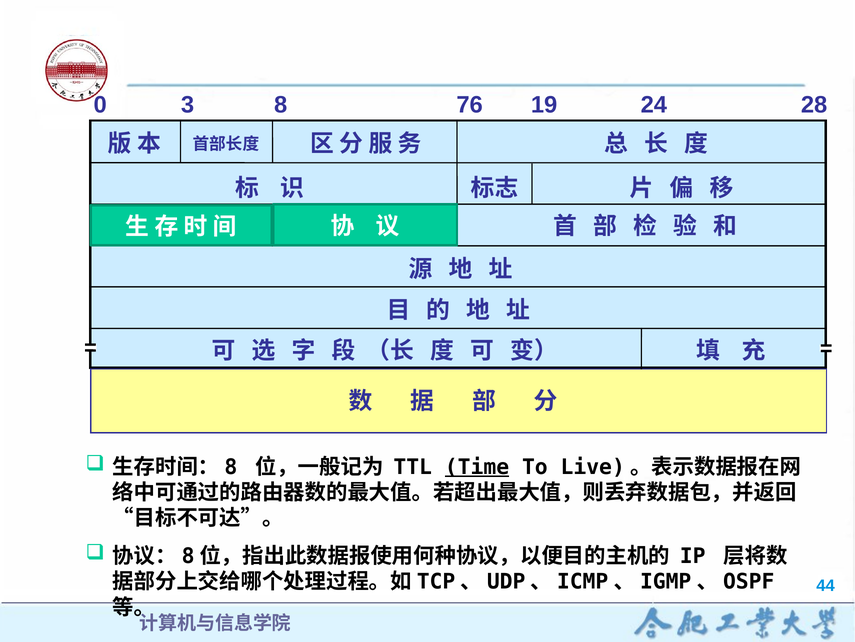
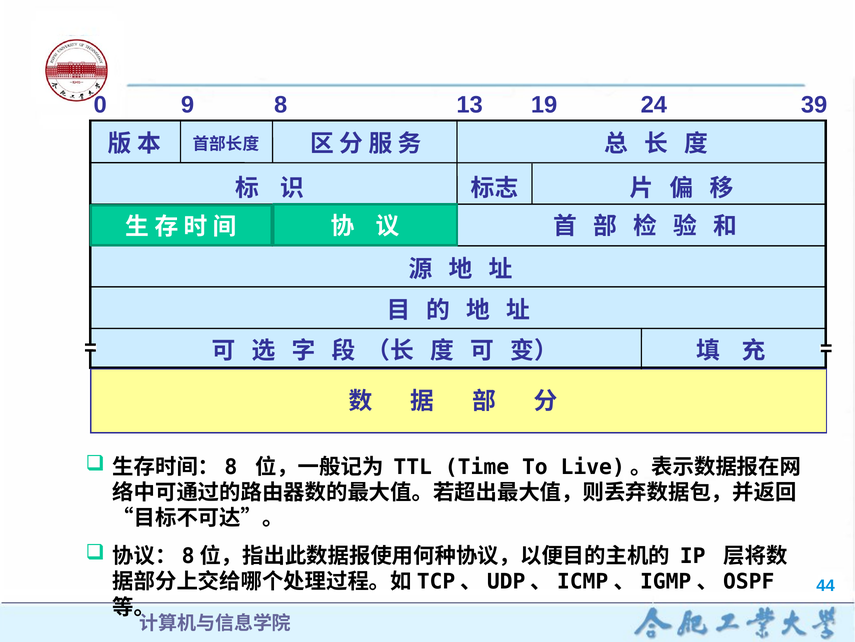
3: 3 -> 9 (188, 105)
76: 76 -> 13 (470, 105)
28: 28 -> 39 (814, 105)
Time underline: present -> none (477, 466)
